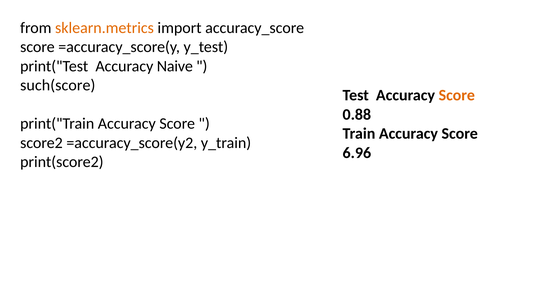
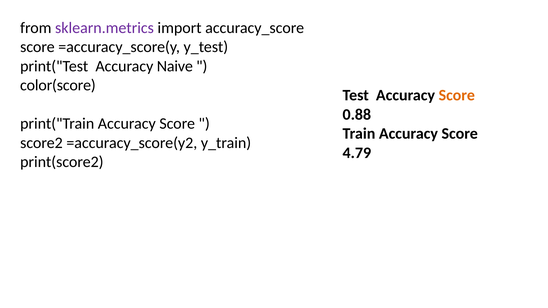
sklearn.metrics colour: orange -> purple (104, 28)
such(score: such(score -> color(score (58, 85)
6.96: 6.96 -> 4.79 (357, 153)
